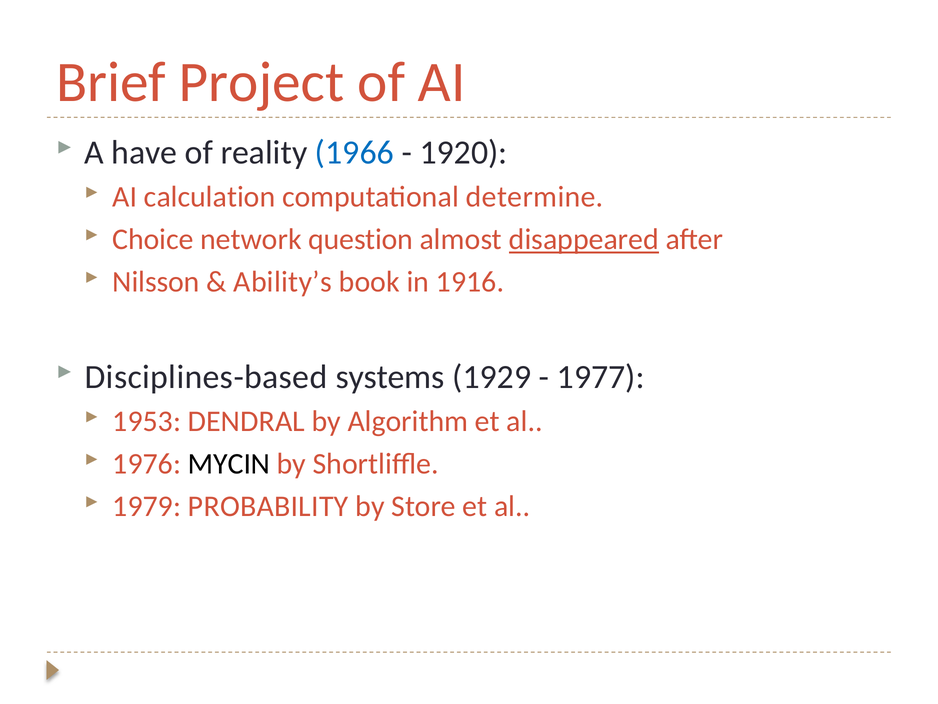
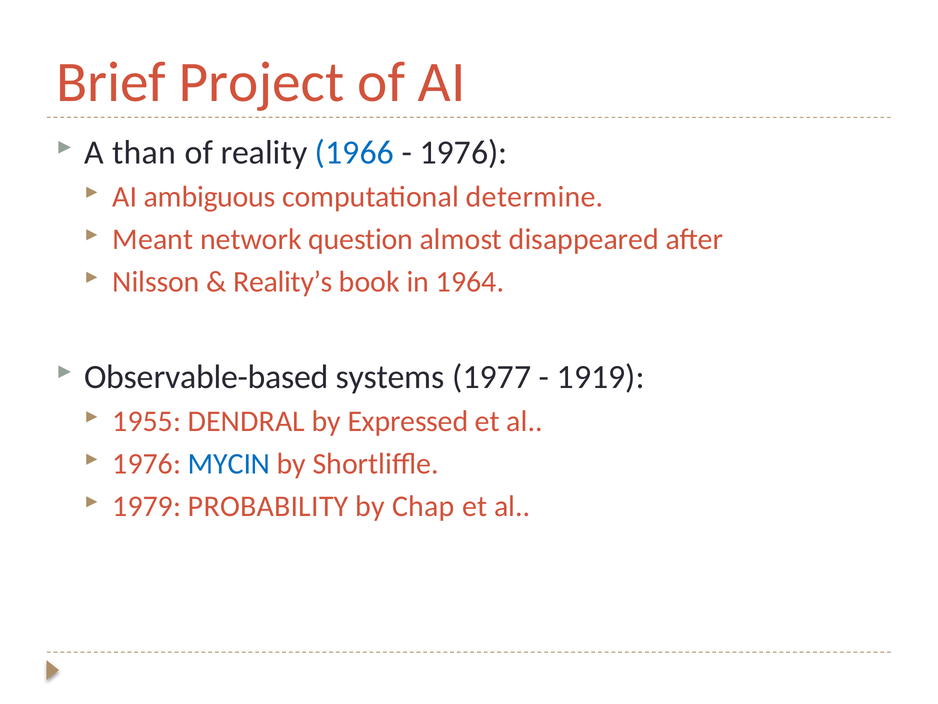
have: have -> than (144, 152)
1920: 1920 -> 1976 (464, 152)
calculation: calculation -> ambiguous (210, 197)
Choice: Choice -> Meant (153, 239)
disappeared underline: present -> none (584, 239)
Ability’s: Ability’s -> Reality’s (283, 282)
1916: 1916 -> 1964 (470, 282)
Disciplines-based: Disciplines-based -> Observable-based (206, 377)
1929: 1929 -> 1977 (492, 377)
1977: 1977 -> 1919 (601, 377)
1953: 1953 -> 1955 (147, 421)
Algorithm: Algorithm -> Expressed (408, 421)
MYCIN colour: black -> blue (229, 464)
Store: Store -> Chap (423, 506)
